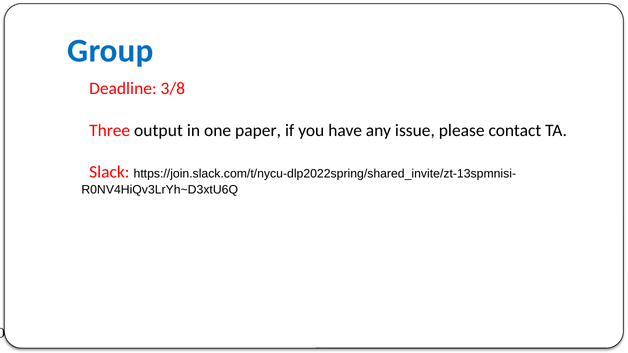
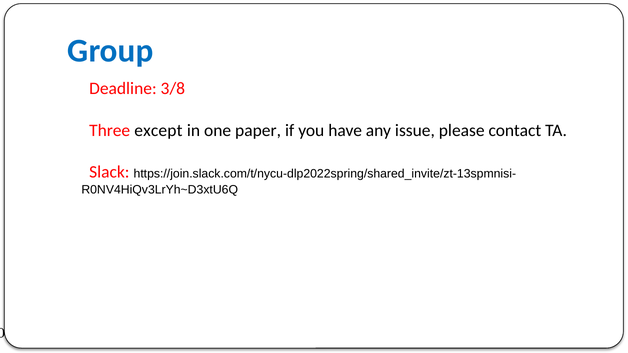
output: output -> except (158, 130)
